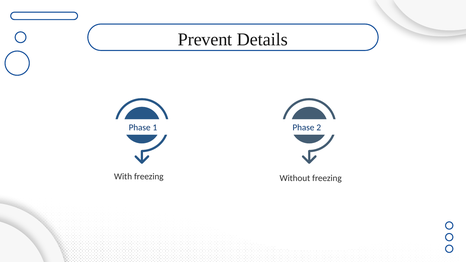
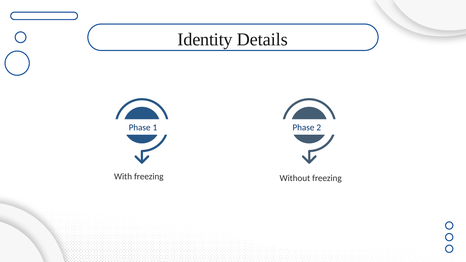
Prevent: Prevent -> Identity (205, 39)
